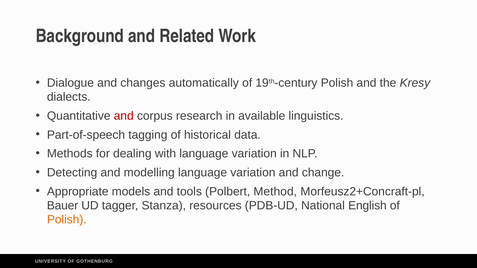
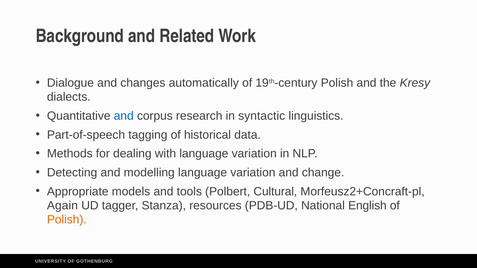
and colour: red -> blue (124, 116)
available: available -> syntactic (262, 116)
Method: Method -> Cultural (275, 192)
Bauer: Bauer -> Again (62, 206)
